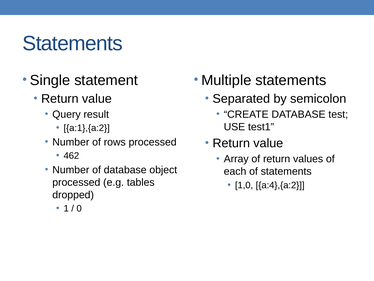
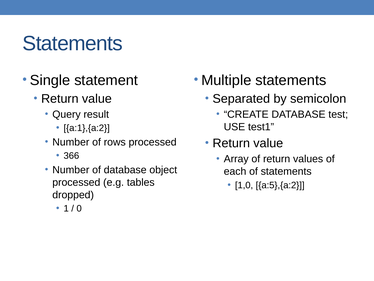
462: 462 -> 366 (71, 156)
a:4},{a:2: a:4},{a:2 -> a:5},{a:2 (280, 185)
